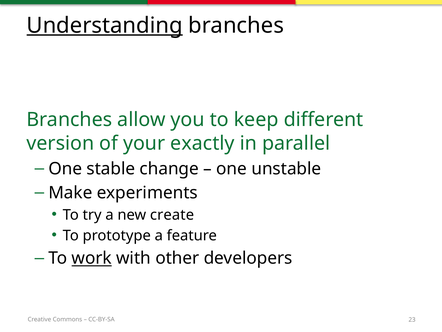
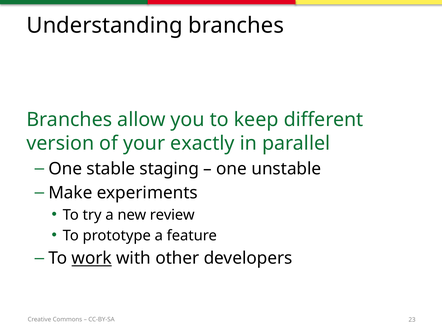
Understanding underline: present -> none (105, 25)
change: change -> staging (169, 169)
create: create -> review (172, 215)
